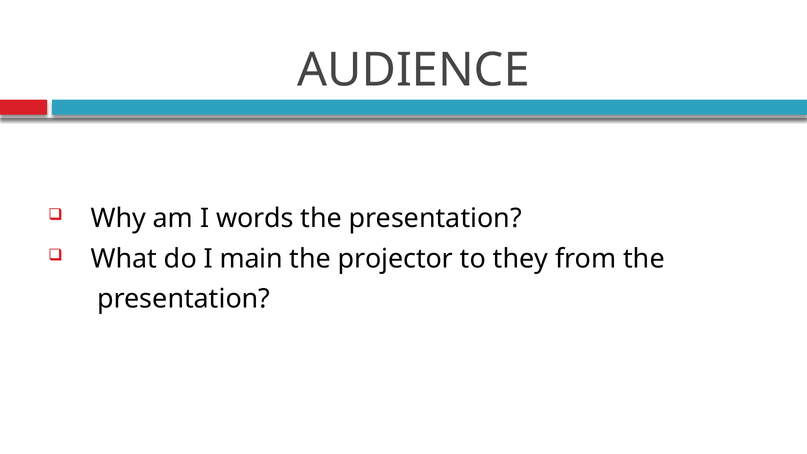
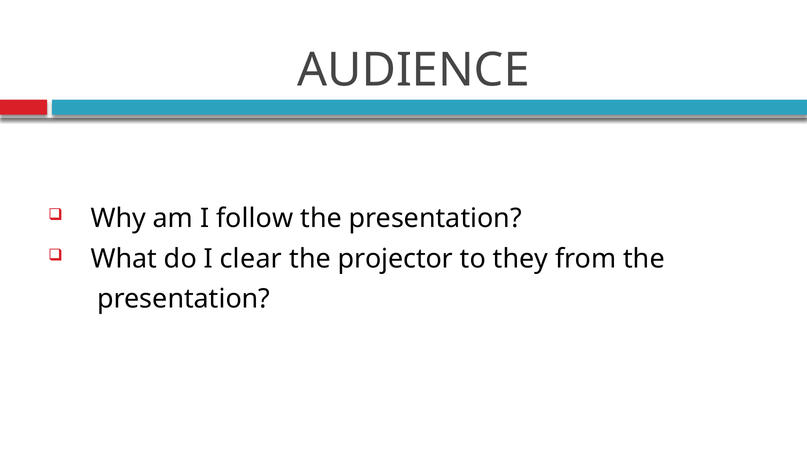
words: words -> follow (255, 218)
main: main -> clear (251, 259)
